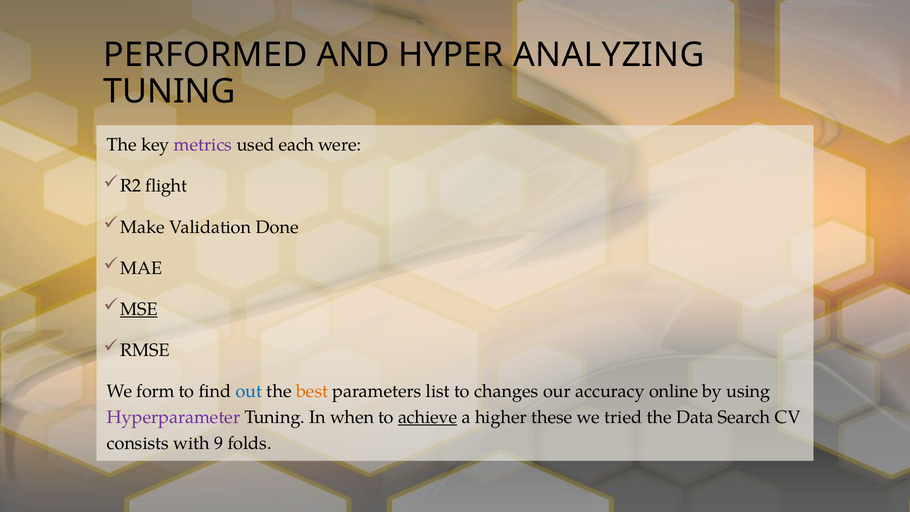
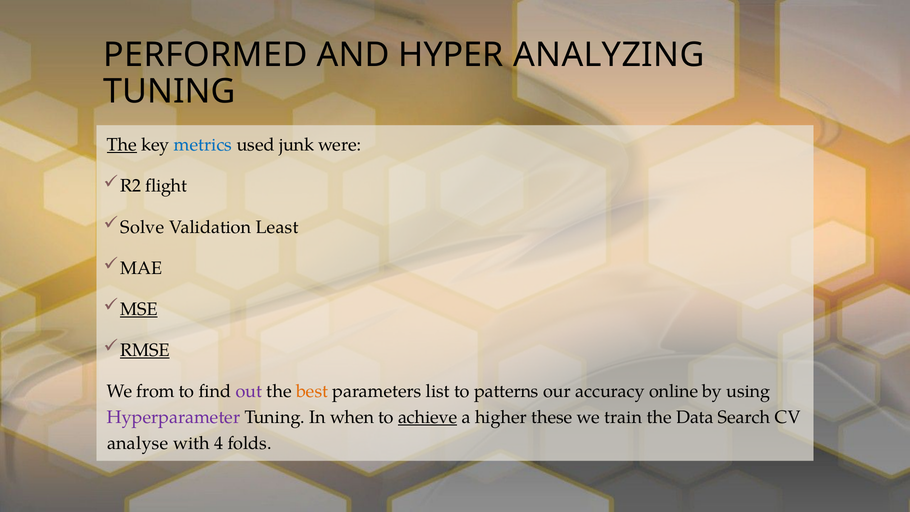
The underline: none -> present (122, 145)
metrics colour: purple -> blue (203, 145)
each: each -> junk (297, 145)
Make: Make -> Solve (142, 227)
Done: Done -> Least (277, 227)
RMSE underline: none -> present (145, 350)
form: form -> from (156, 391)
out colour: blue -> purple (249, 391)
changes: changes -> patterns (506, 391)
tried: tried -> train (623, 417)
consists: consists -> analyse (138, 443)
9: 9 -> 4 (219, 443)
